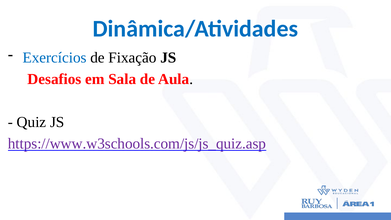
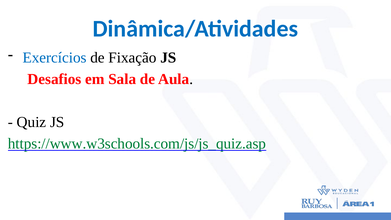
https://www.w3schools.com/js/js_quiz.asp colour: purple -> green (137, 144)
